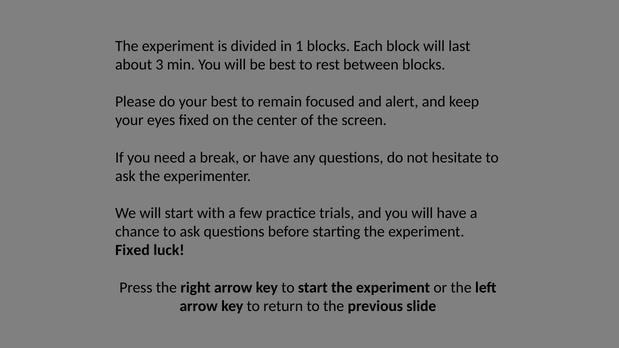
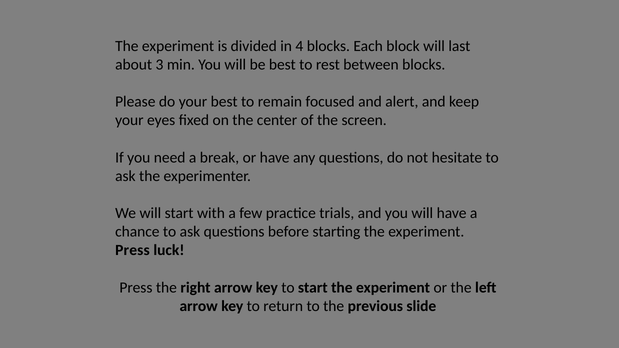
1: 1 -> 4 (299, 46)
Fixed: Fixed -> Press (132, 250)
